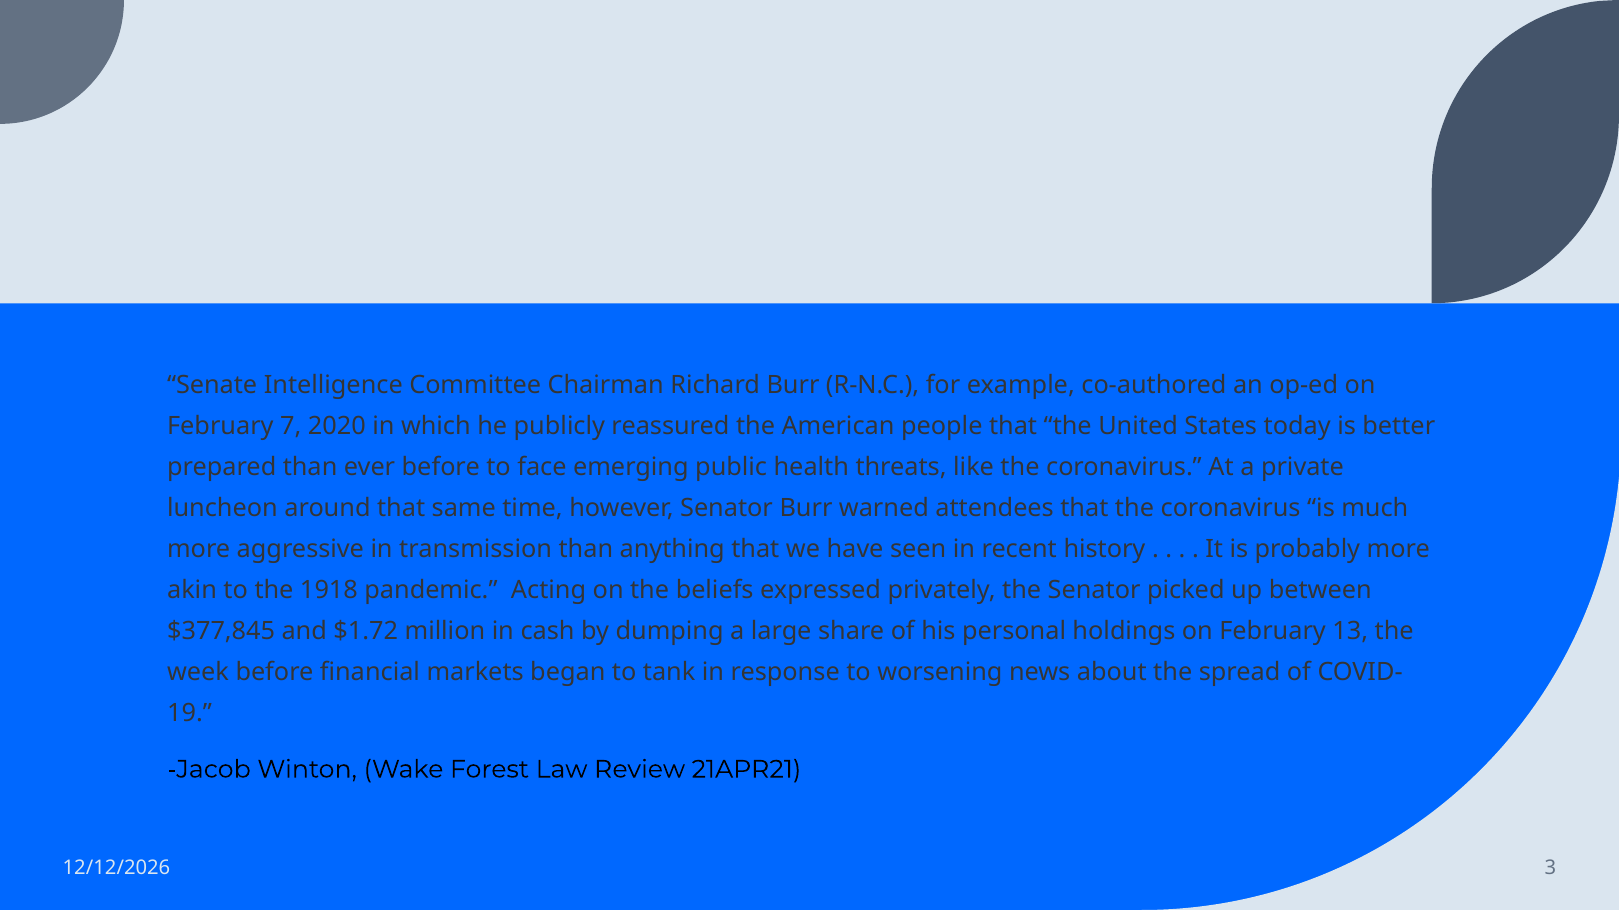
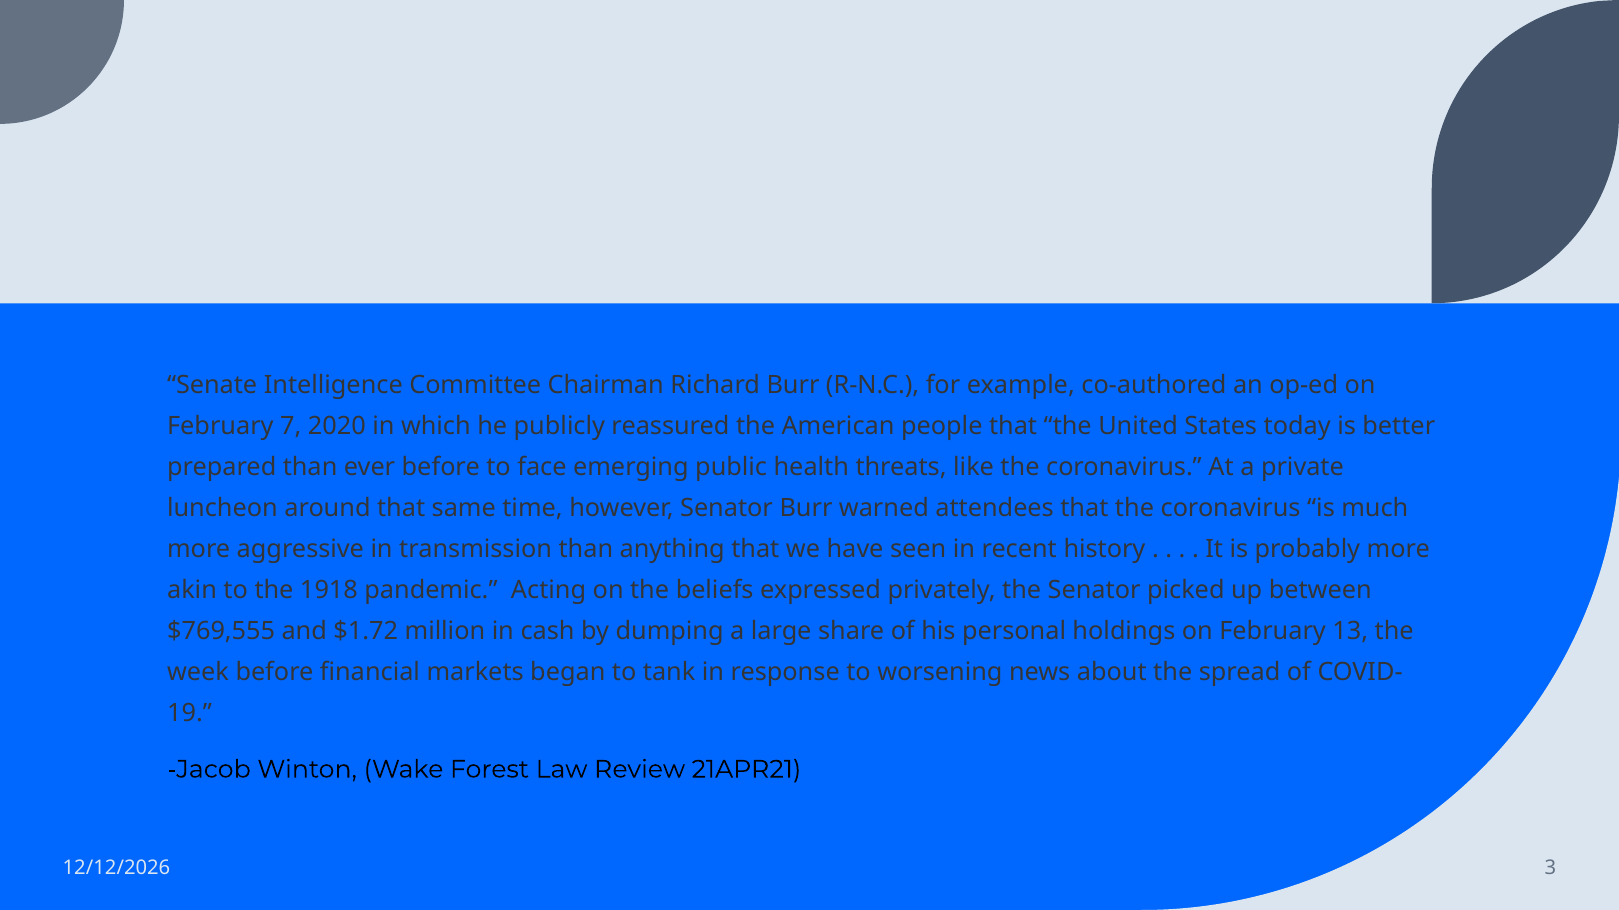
$377,845: $377,845 -> $769,555 (221, 632)
